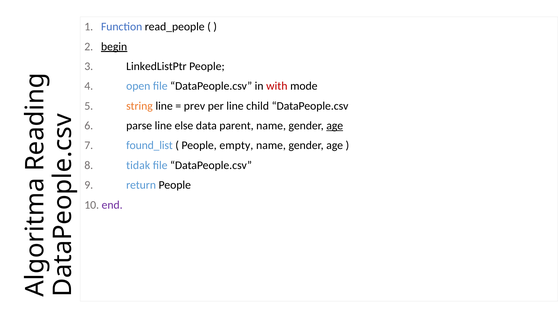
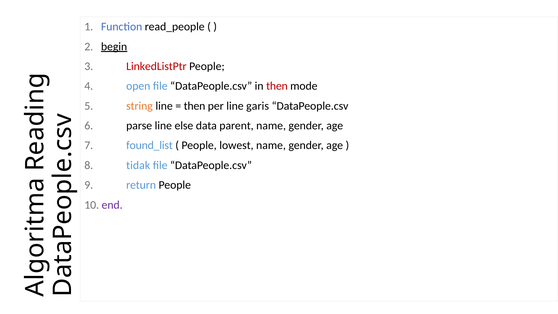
LinkedListPtr colour: black -> red (156, 66)
in with: with -> then (277, 86)
prev: prev -> then (195, 106)
child: child -> garis (258, 106)
age underline: present -> none (335, 126)
empty: empty -> lowest (236, 145)
